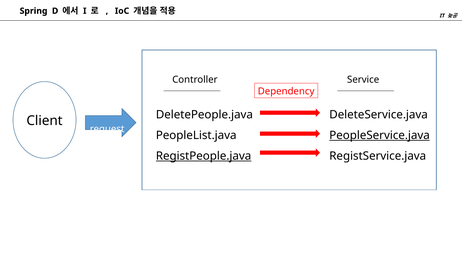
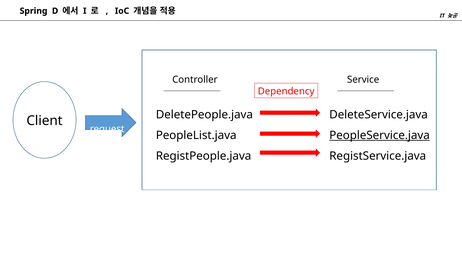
RegistPeople.java underline: present -> none (204, 156)
